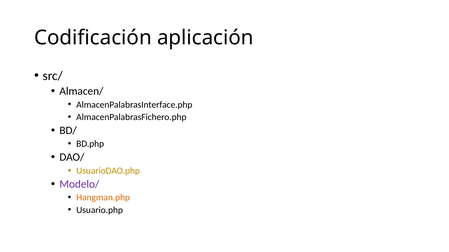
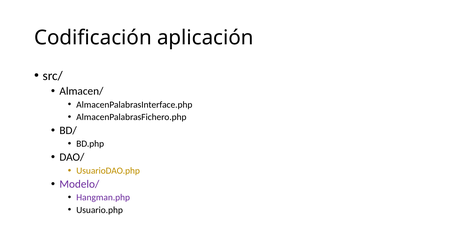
Hangman.php colour: orange -> purple (103, 198)
